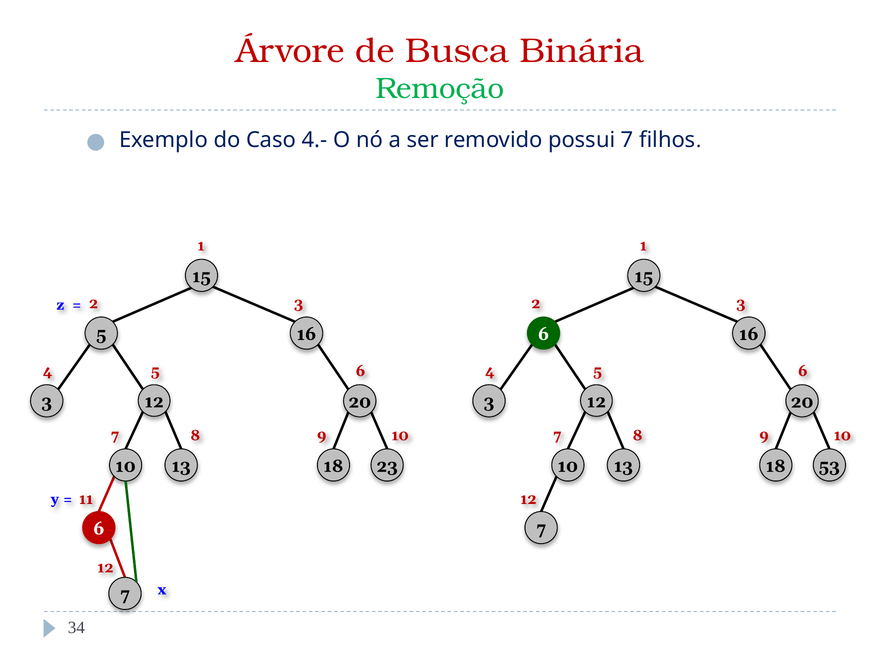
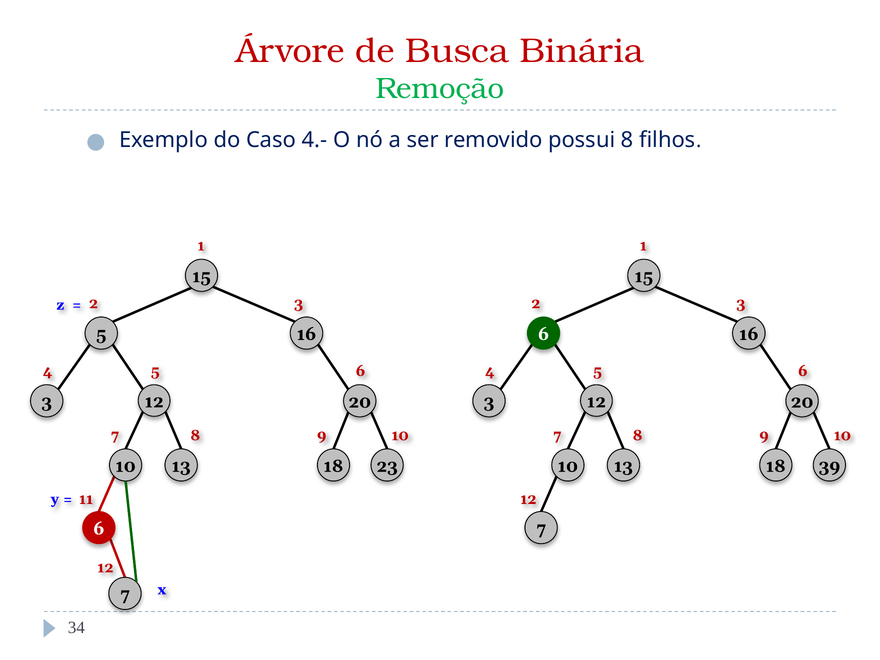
possui 7: 7 -> 8 (627, 140)
53: 53 -> 39 (829, 466)
